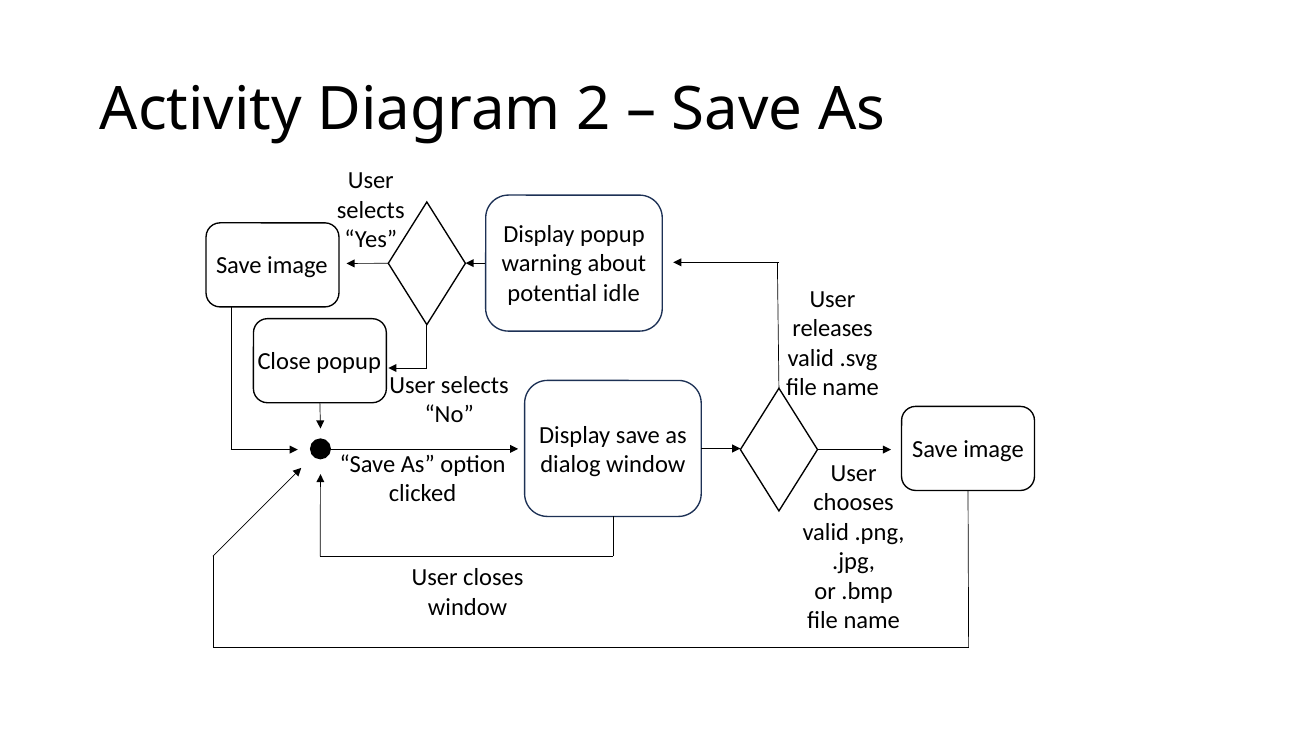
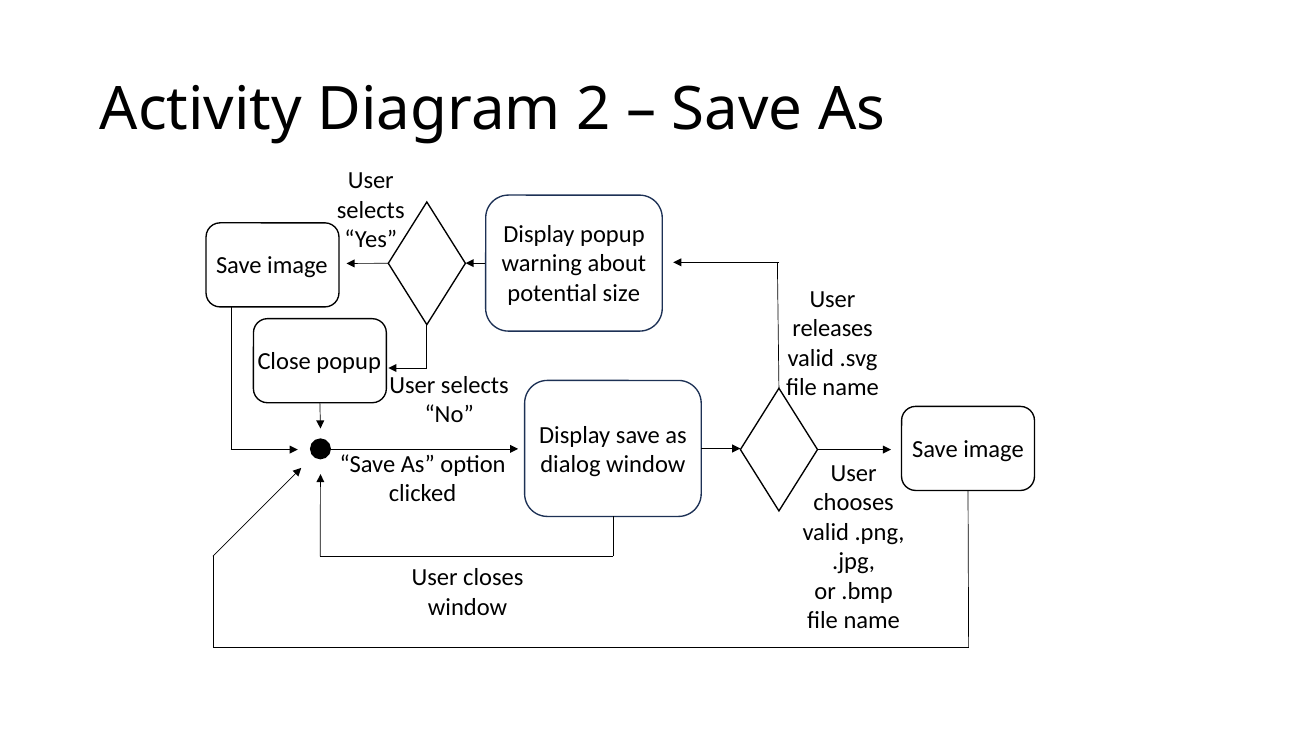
idle: idle -> size (621, 293)
